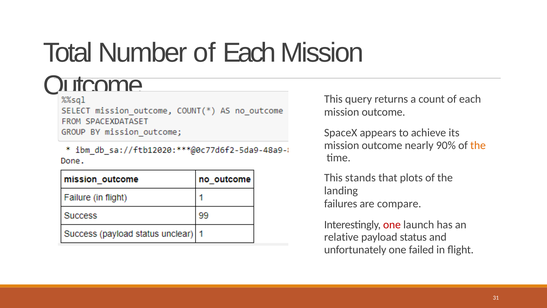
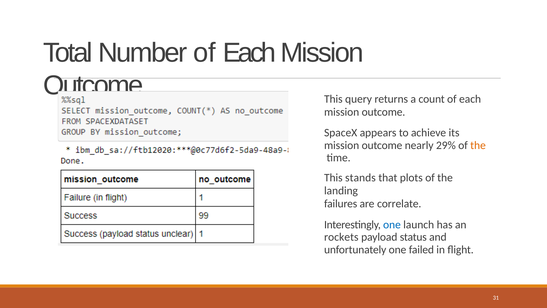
90%: 90% -> 29% (446, 145)
compare: compare -> correlate (399, 204)
one colour: red -> blue (392, 224)
relative: relative -> rockets (341, 237)
